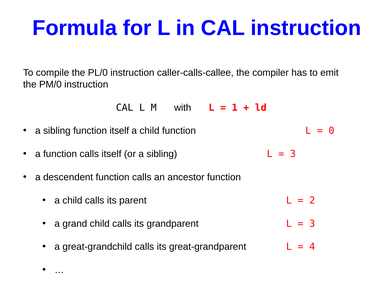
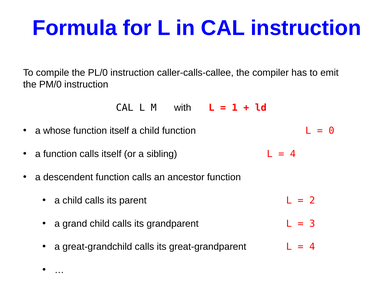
sibling: sibling -> whose (57, 131)
3: 3 -> 4 (293, 154)
